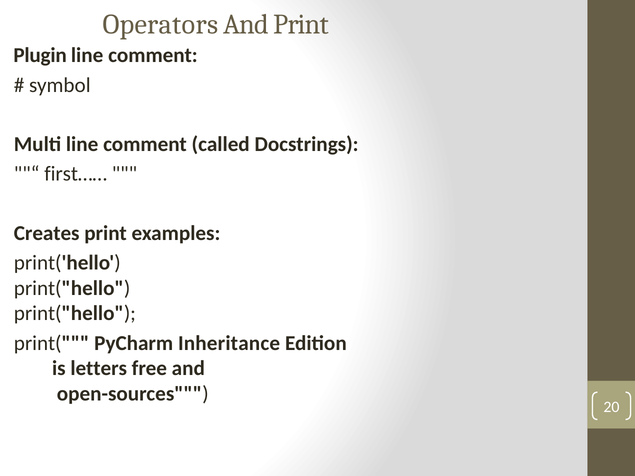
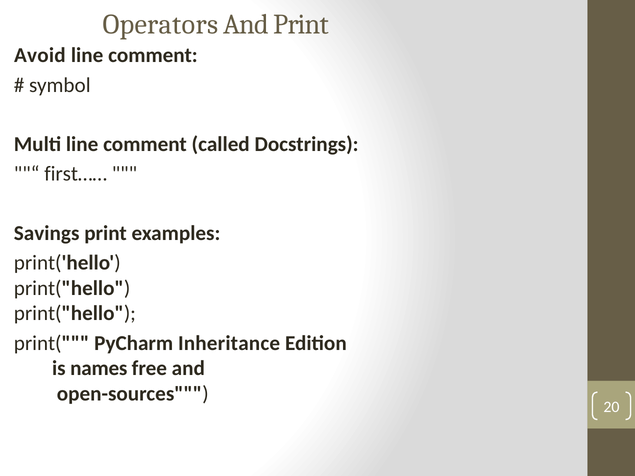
Plugin: Plugin -> Avoid (40, 55)
Creates: Creates -> Savings (47, 233)
letters: letters -> names (99, 369)
